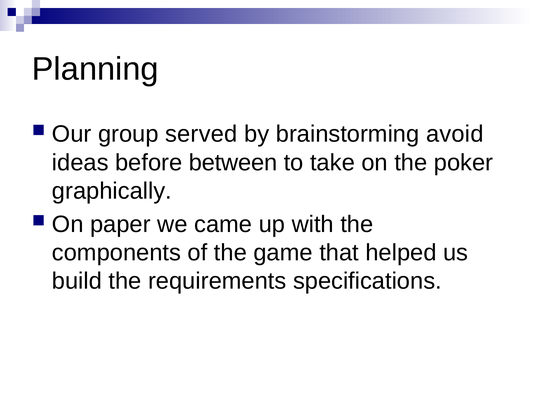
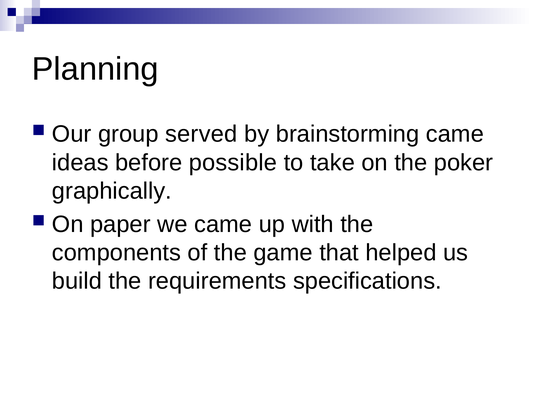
brainstorming avoid: avoid -> came (455, 134)
between: between -> possible (233, 162)
